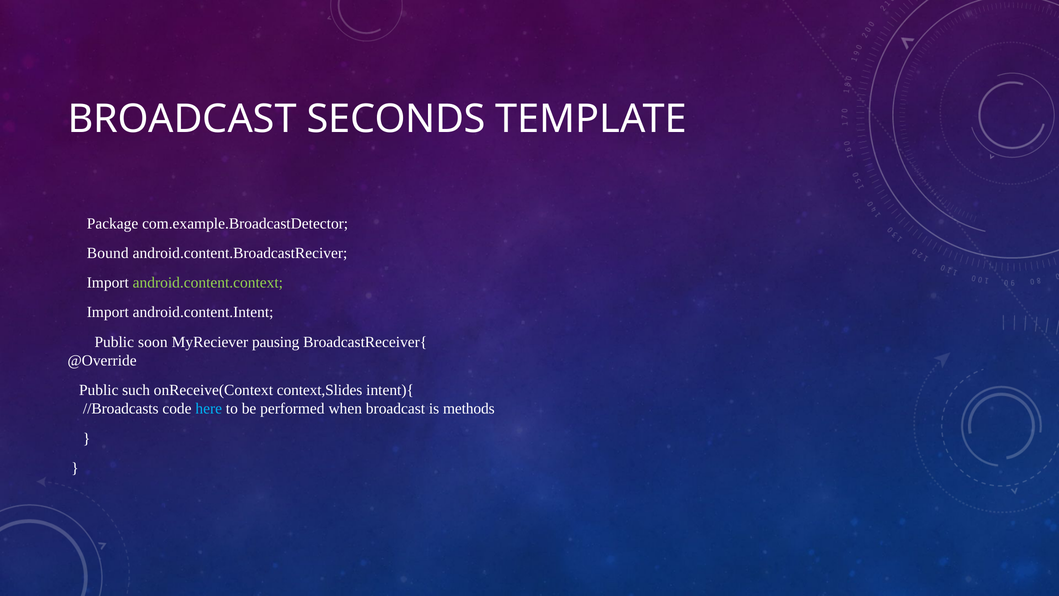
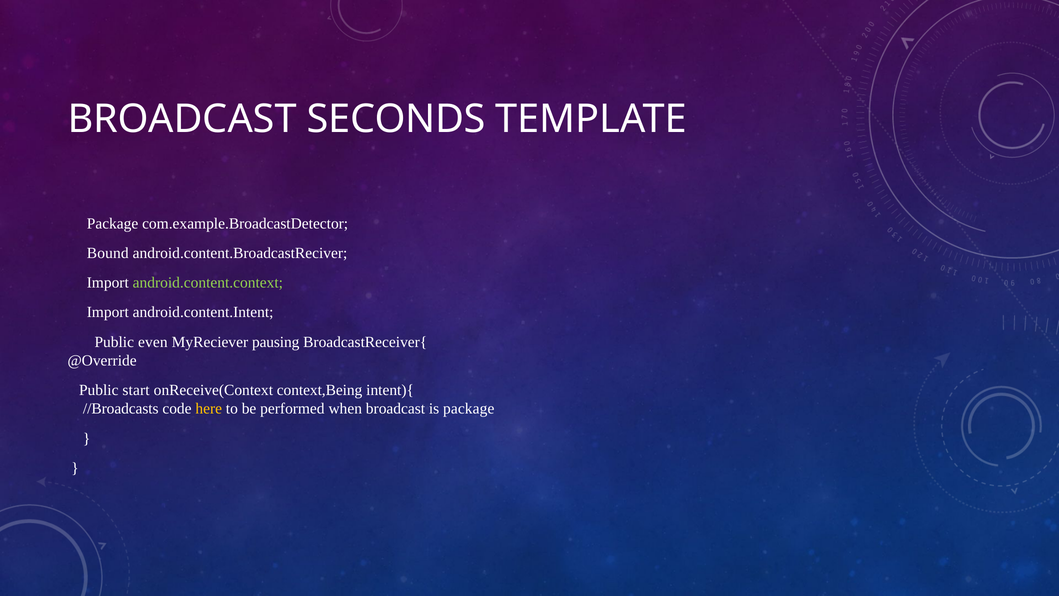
soon: soon -> even (153, 342)
such: such -> start (136, 390)
context,Slides: context,Slides -> context,Being (320, 390)
here colour: light blue -> yellow (209, 409)
is methods: methods -> package (469, 409)
